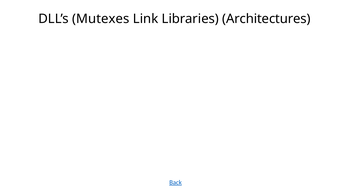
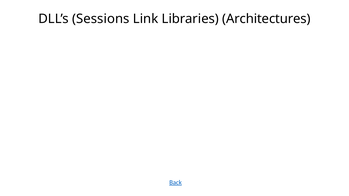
Mutexes: Mutexes -> Sessions (101, 19)
